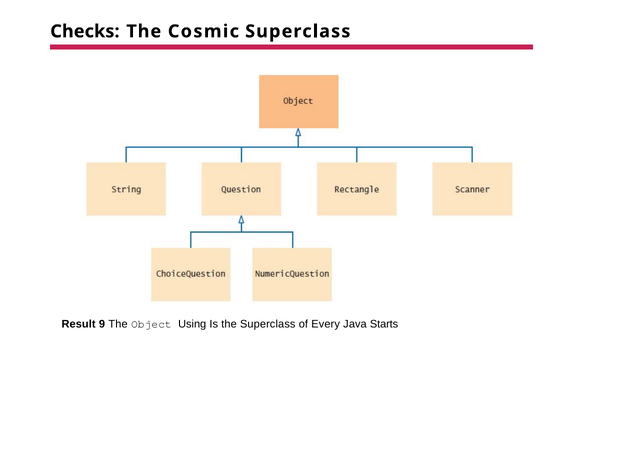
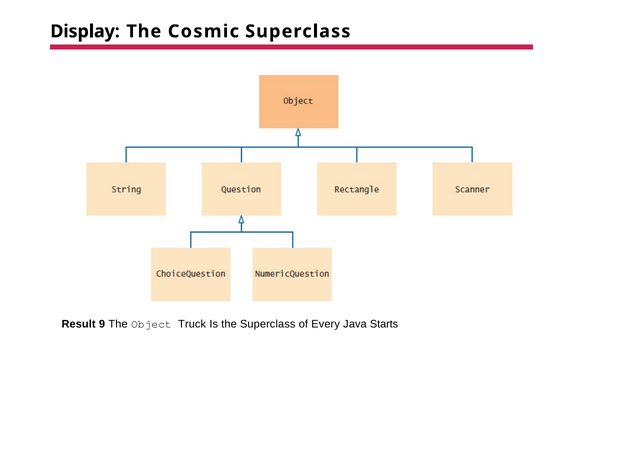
Checks: Checks -> Display (85, 31)
Using: Using -> Truck (192, 324)
